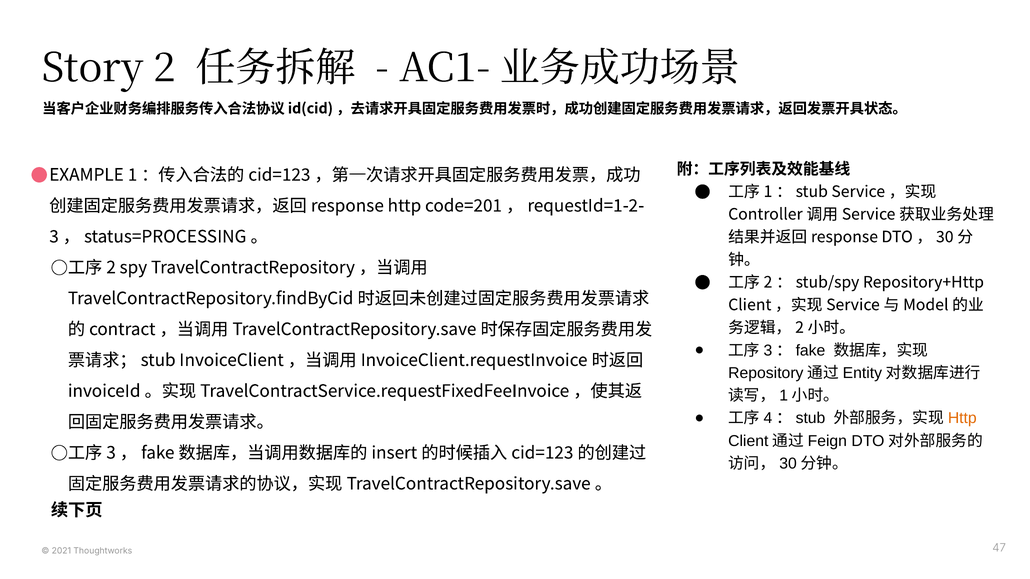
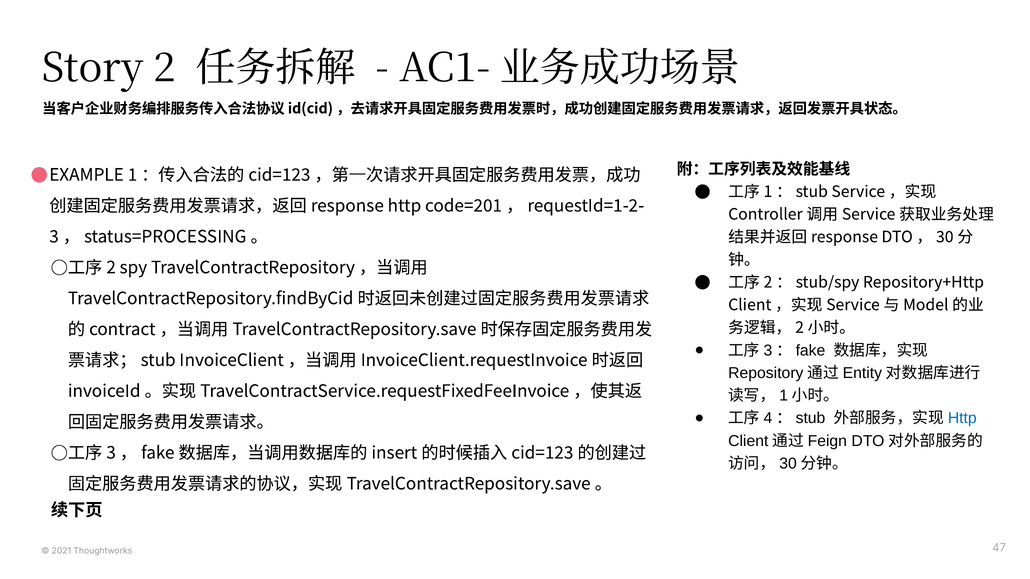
Http colour: orange -> blue (962, 419)
